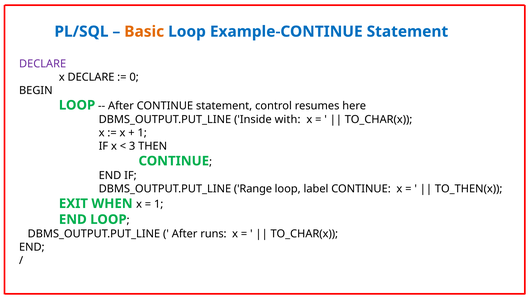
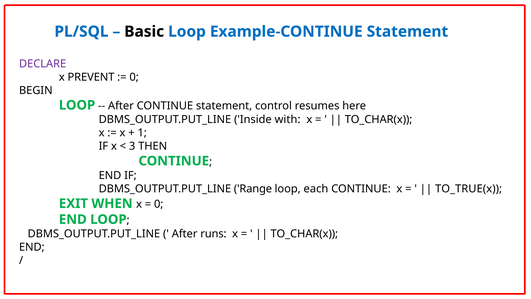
Basic colour: orange -> black (144, 32)
x DECLARE: DECLARE -> PREVENT (91, 77)
label: label -> each (316, 189)
TO_THEN(x: TO_THEN(x -> TO_TRUE(x (469, 189)
1: 1 -> 0 (159, 204)
